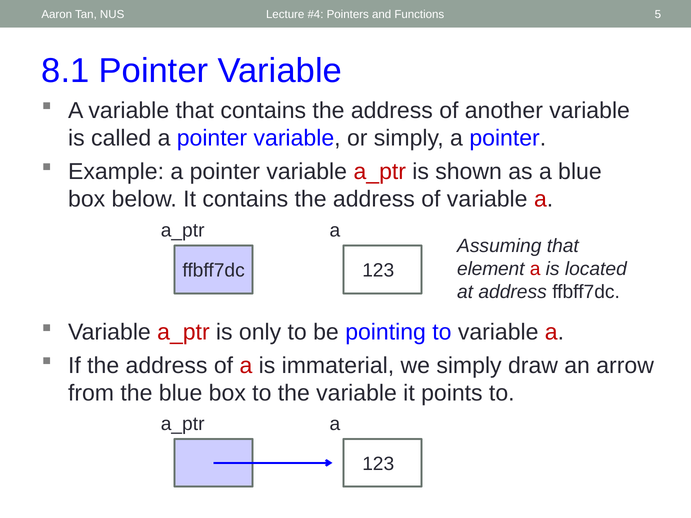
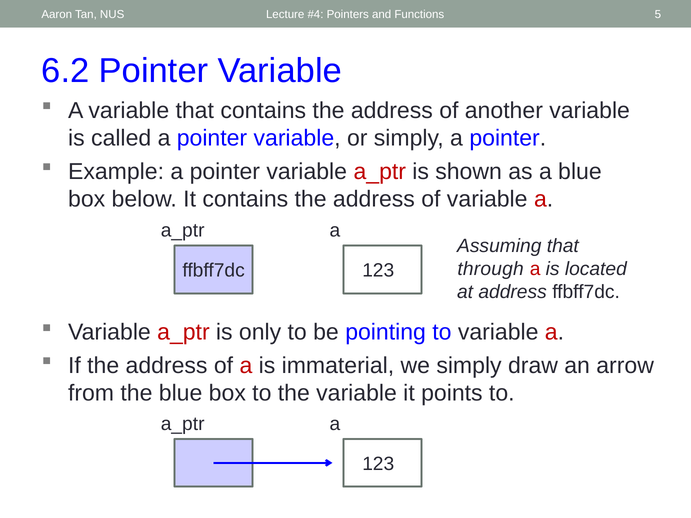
8.1: 8.1 -> 6.2 (65, 71)
element: element -> through (491, 269)
